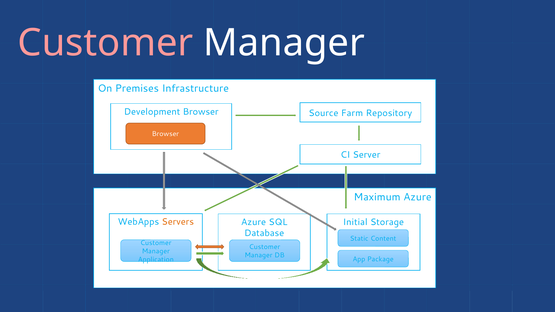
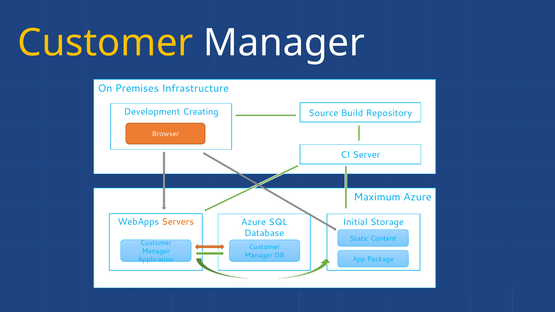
Customer colour: pink -> yellow (105, 43)
Development Browser: Browser -> Creating (201, 112)
Farm: Farm -> Build (352, 113)
